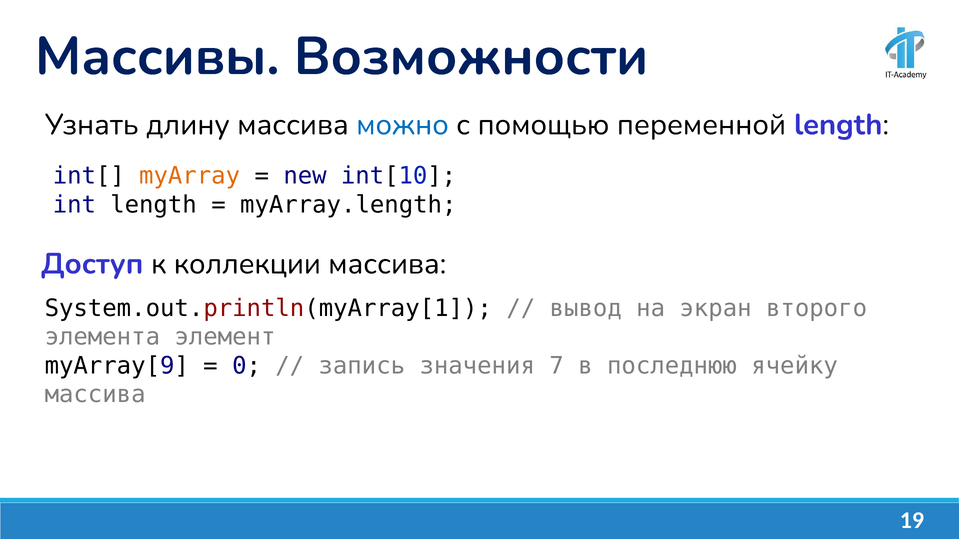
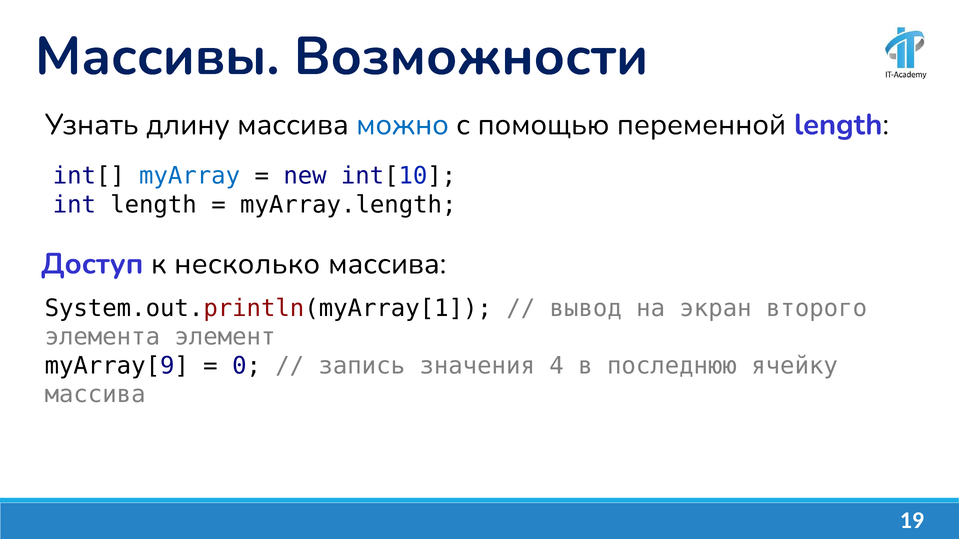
myArray colour: orange -> blue (190, 176)
коллекции: коллекции -> несколько (247, 264)
7: 7 -> 4 (556, 366)
